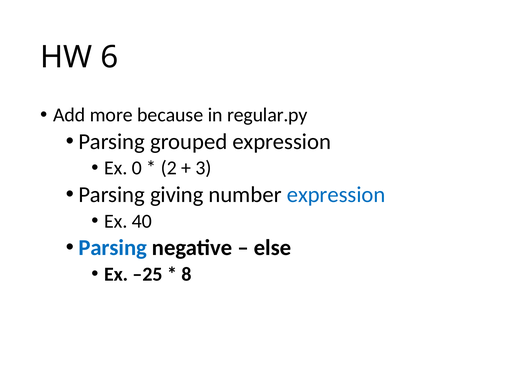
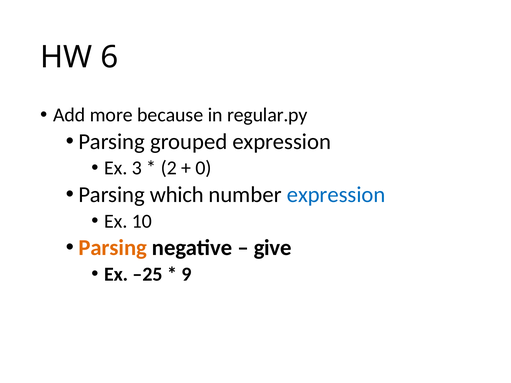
0: 0 -> 3 (137, 168)
3: 3 -> 0 (204, 168)
giving: giving -> which (177, 195)
40: 40 -> 10 (142, 221)
Parsing colour: blue -> orange (113, 248)
else: else -> give (273, 248)
8: 8 -> 9 (187, 274)
